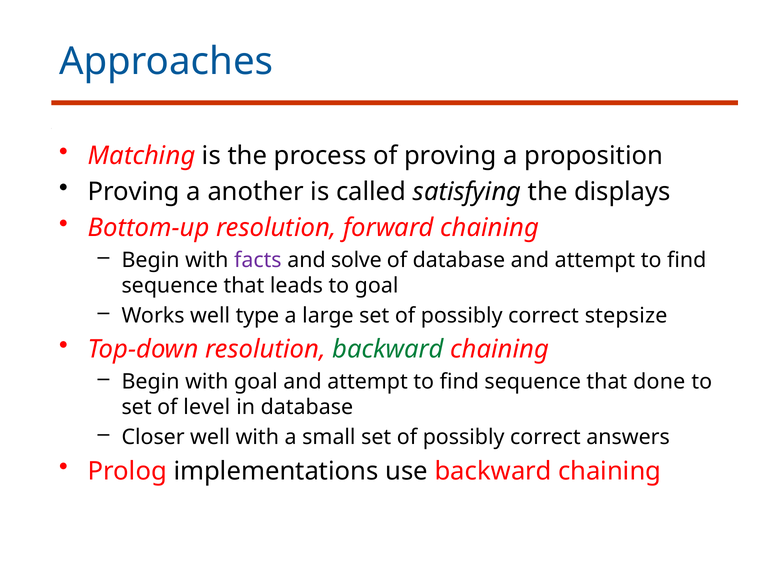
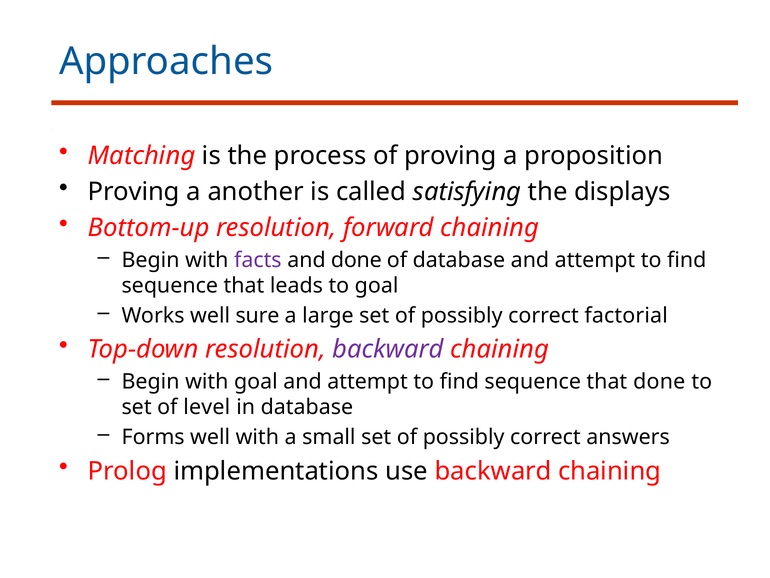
and solve: solve -> done (356, 260)
type: type -> sure (257, 315)
stepsize: stepsize -> factorial (626, 315)
backward colour: green -> purple (388, 349)
Closer: Closer -> Forms (153, 437)
